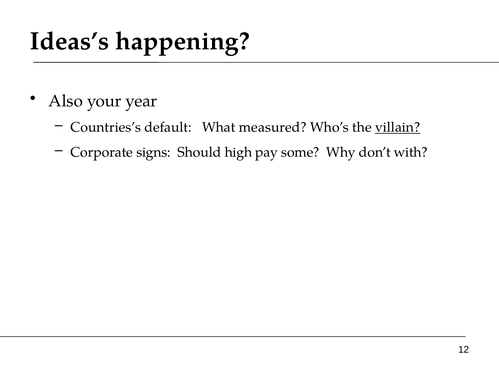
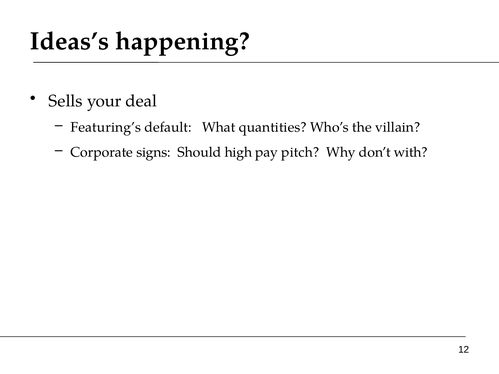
Also: Also -> Sells (66, 101)
year: year -> deal (141, 101)
Countries’s: Countries’s -> Featuring’s (106, 127)
measured: measured -> quantities (273, 127)
villain underline: present -> none (398, 127)
some: some -> pitch (300, 152)
